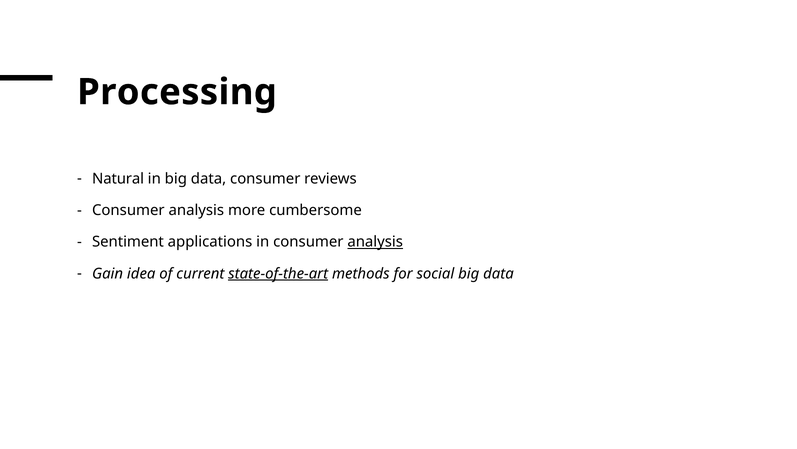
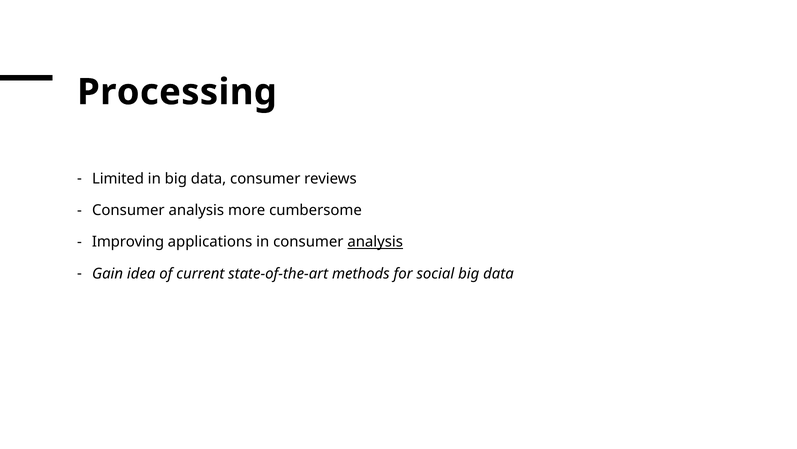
Natural: Natural -> Limited (118, 178)
Sentiment: Sentiment -> Improving (128, 242)
state-of-the-art underline: present -> none (278, 273)
